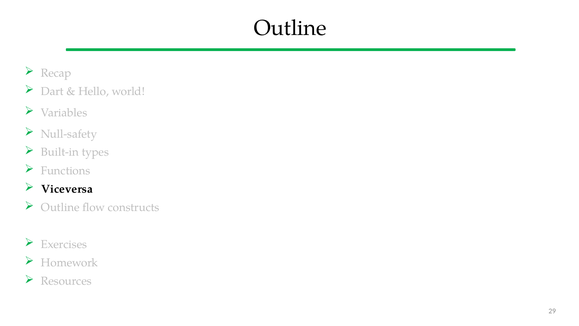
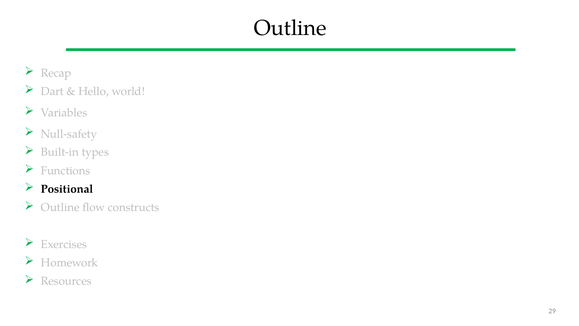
Viceversa: Viceversa -> Positional (67, 189)
